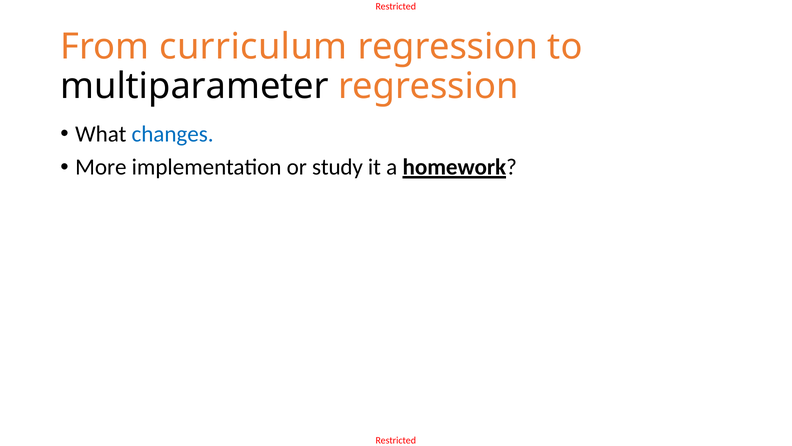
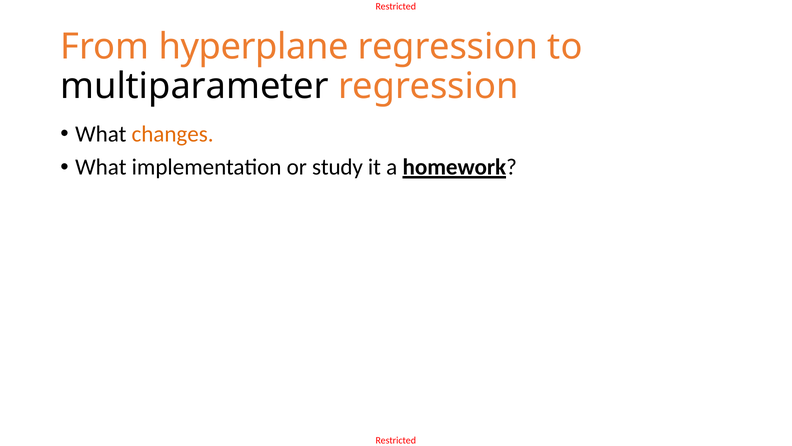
curriculum: curriculum -> hyperplane (254, 47)
changes colour: blue -> orange (173, 134)
More: More -> What (101, 167)
